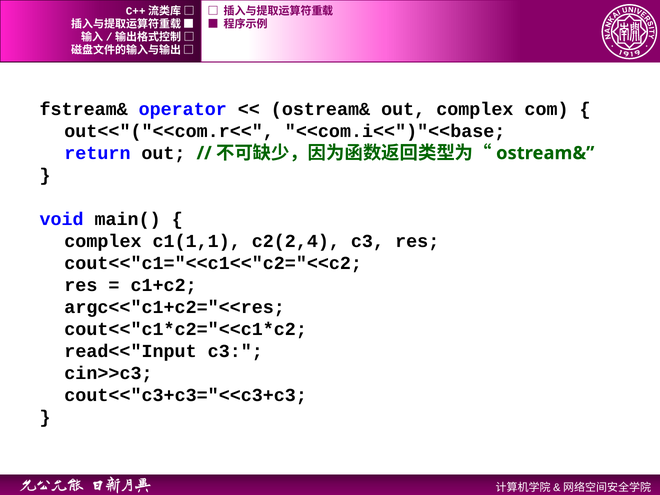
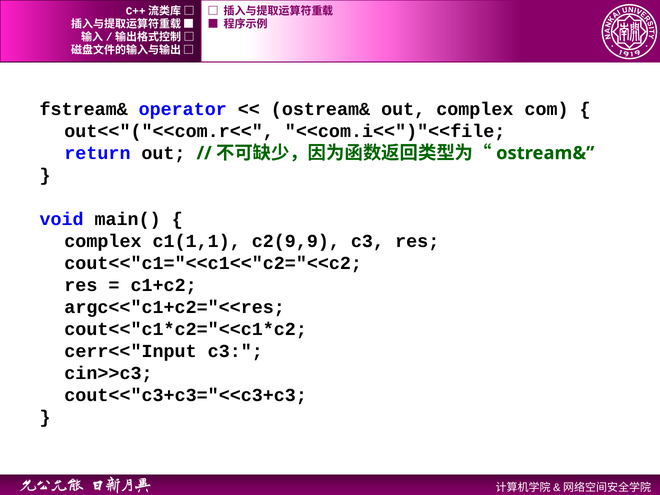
<<com.i<<")"<<base: <<com.i<<")"<<base -> <<com.i<<")"<<file (395, 131)
c2(2,4: c2(2,4 -> c2(9,9 (296, 241)
read<<"Input: read<<"Input -> cerr<<"Input (131, 351)
